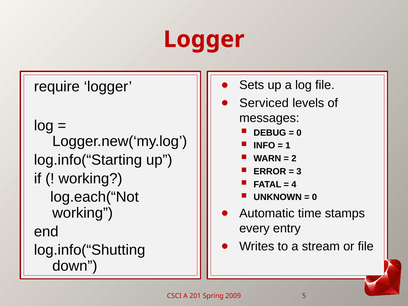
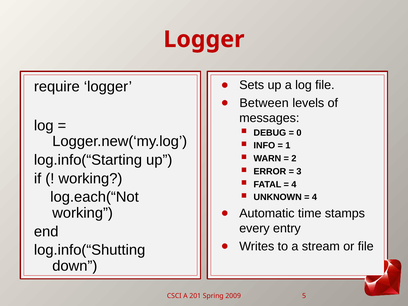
Serviced: Serviced -> Between (264, 103)
0: 0 -> 4 (314, 197)
